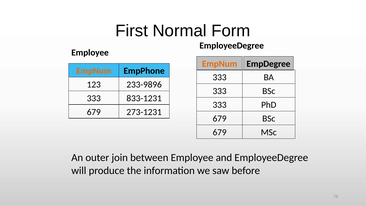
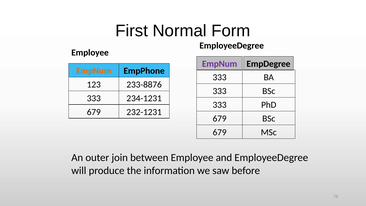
EmpNum colour: orange -> purple (220, 64)
233-9896: 233-9896 -> 233-8876 (144, 85)
833-1231: 833-1231 -> 234-1231 (144, 98)
273-1231: 273-1231 -> 232-1231 (144, 112)
